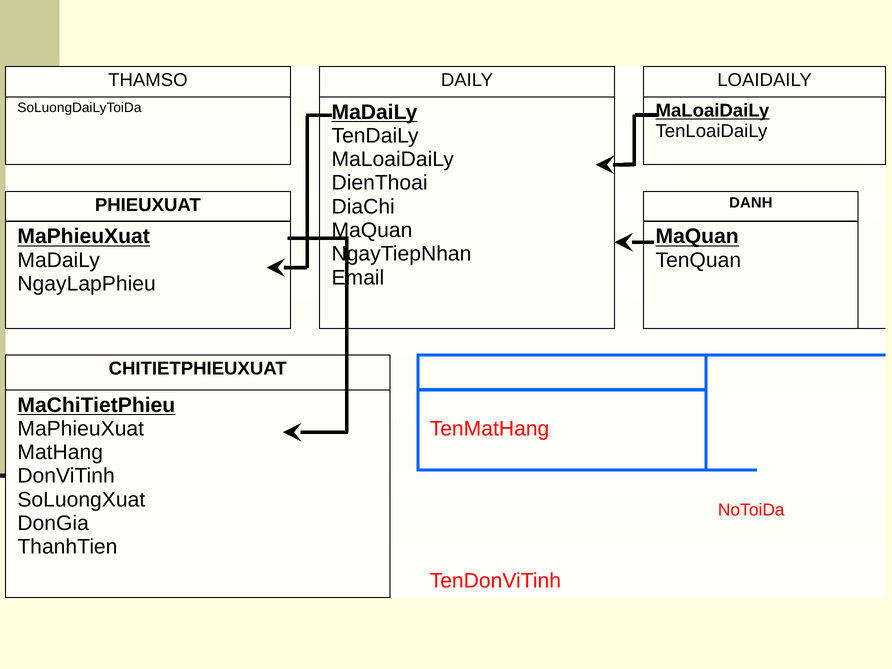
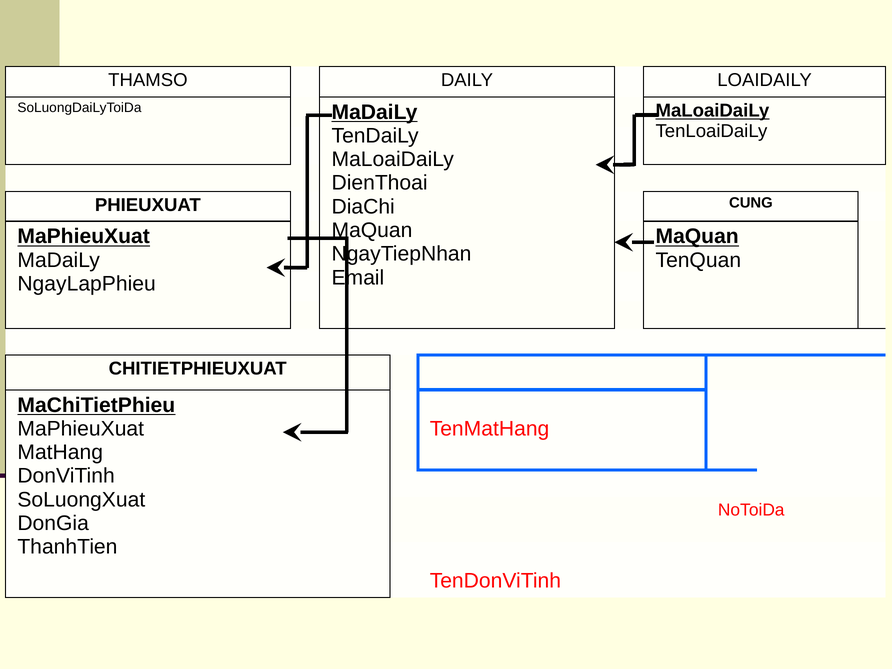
DANH: DANH -> CUNG (751, 203)
